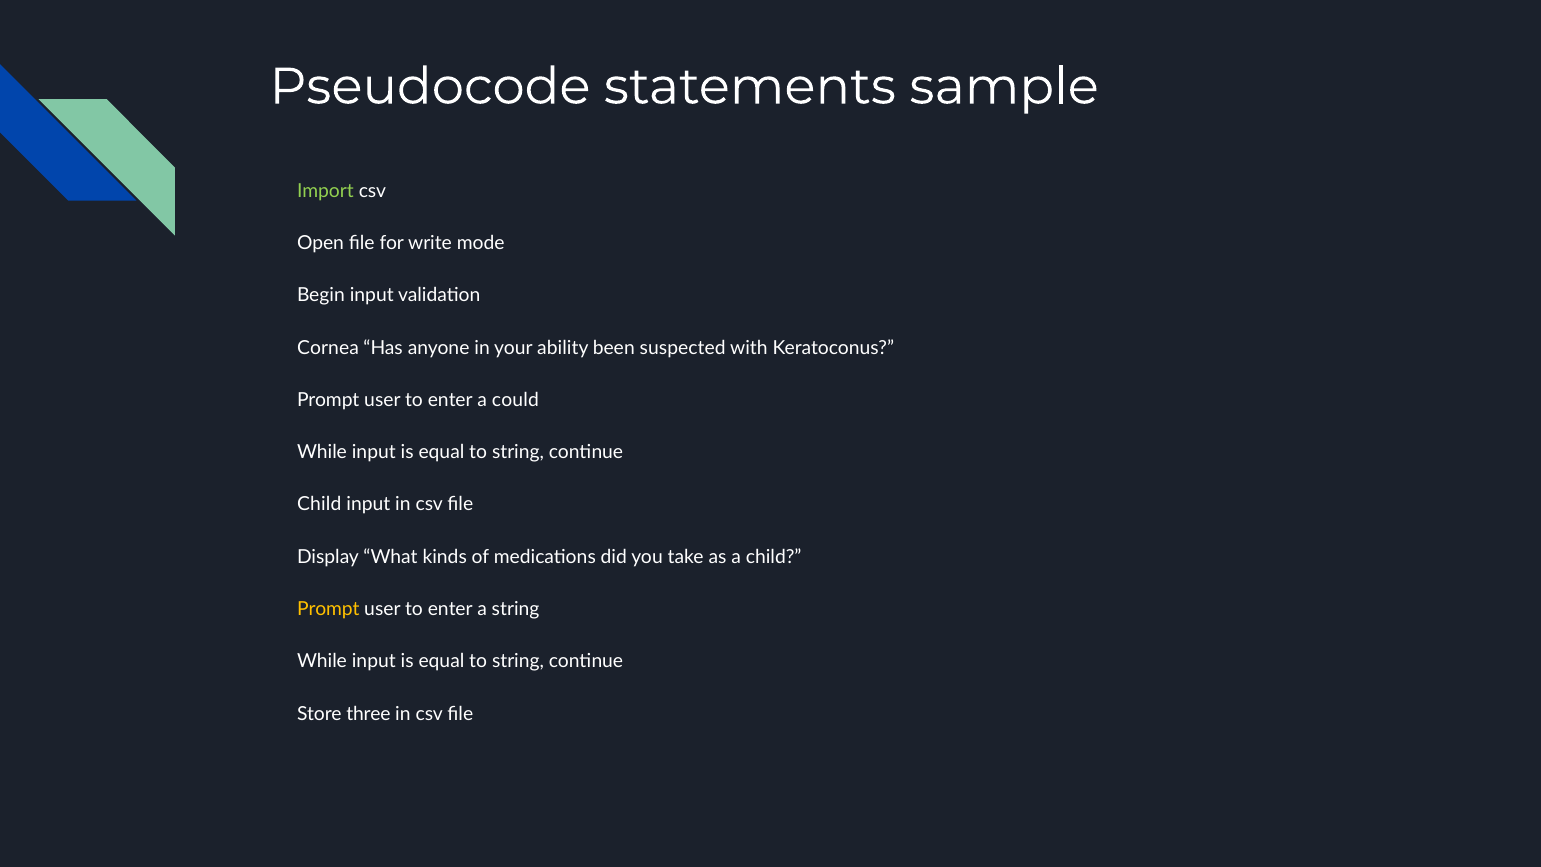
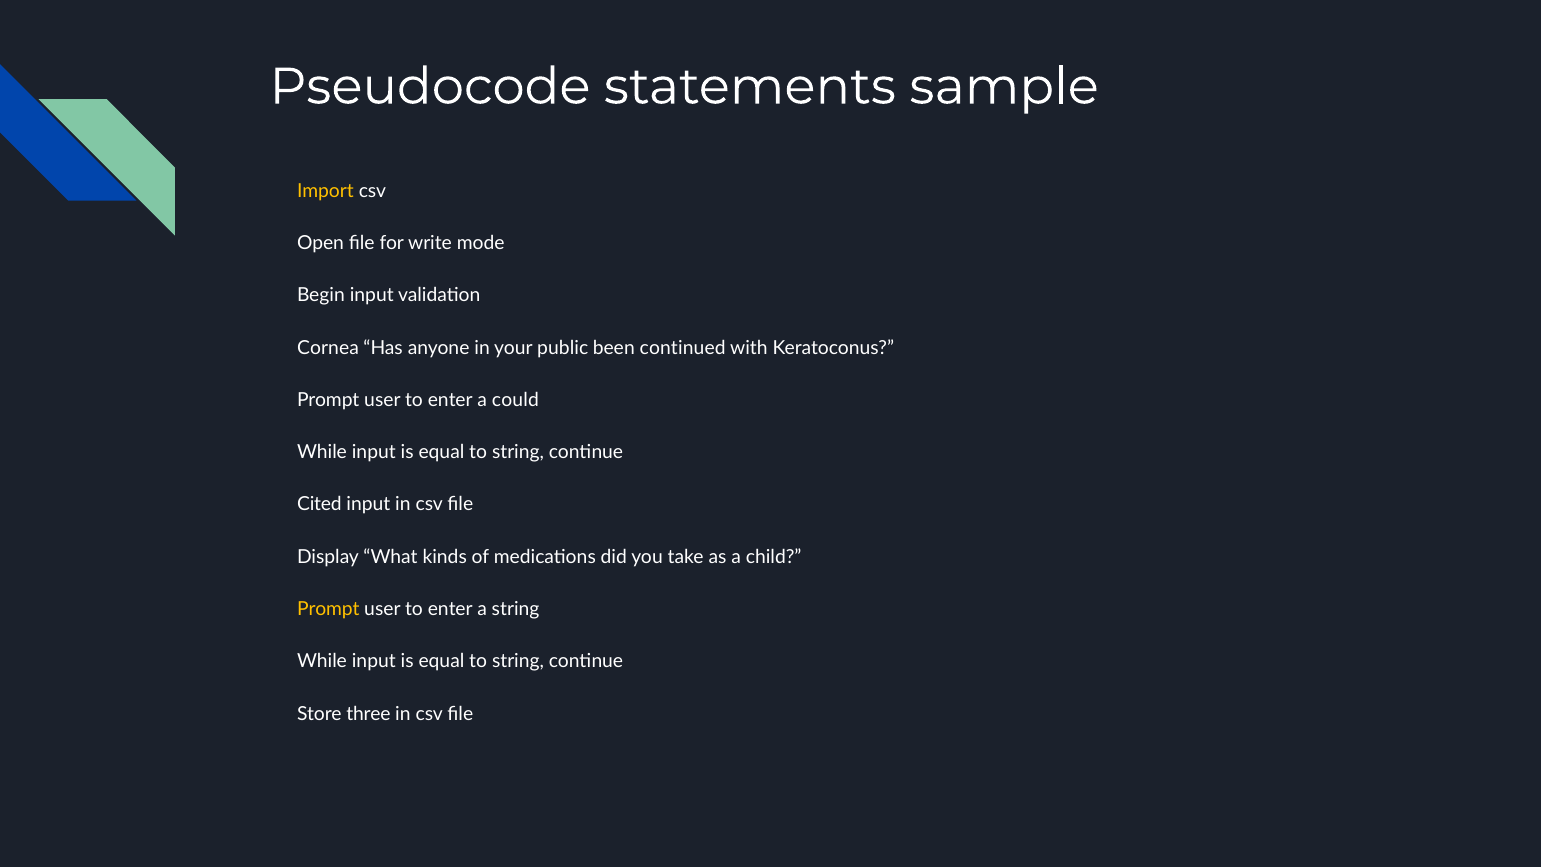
Import colour: light green -> yellow (325, 191)
ability: ability -> public (563, 348)
suspected: suspected -> continued (683, 348)
Child: Child -> Cited (319, 504)
